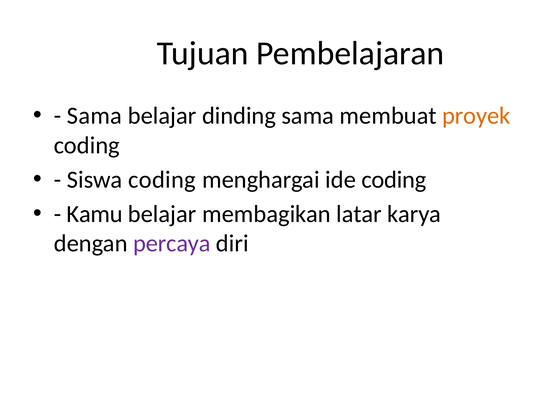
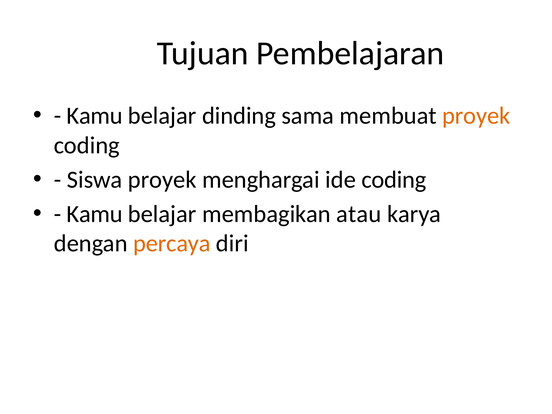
Sama: Sama -> Kamu (95, 116)
Siswa coding: coding -> proyek (162, 180)
latar: latar -> atau (359, 214)
percaya colour: purple -> orange (172, 243)
